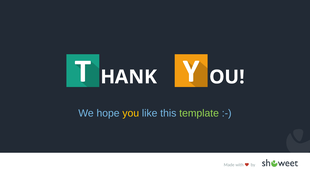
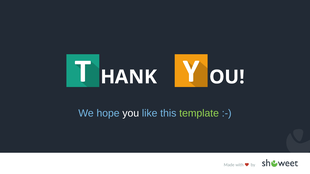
you colour: yellow -> white (131, 113)
